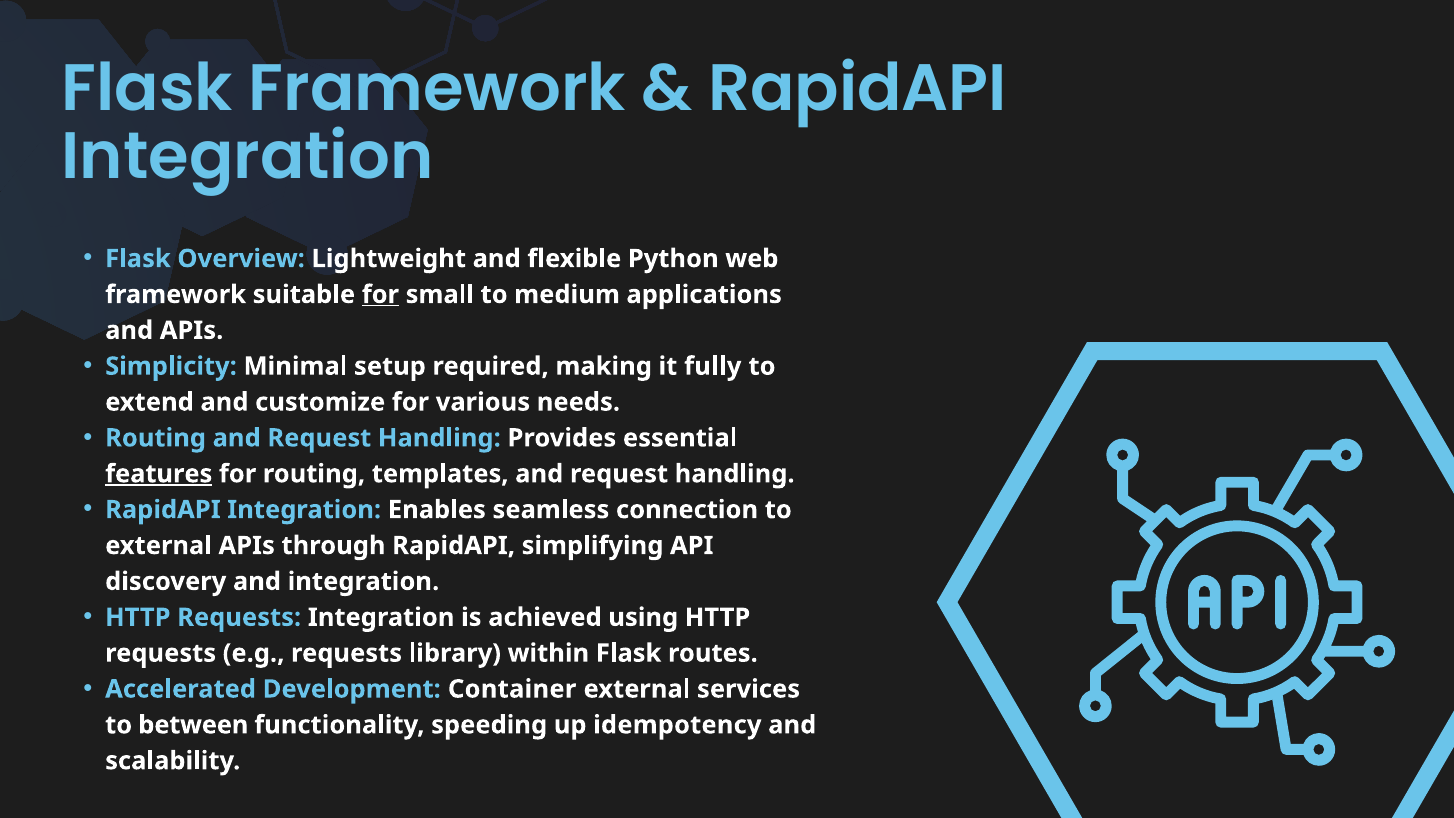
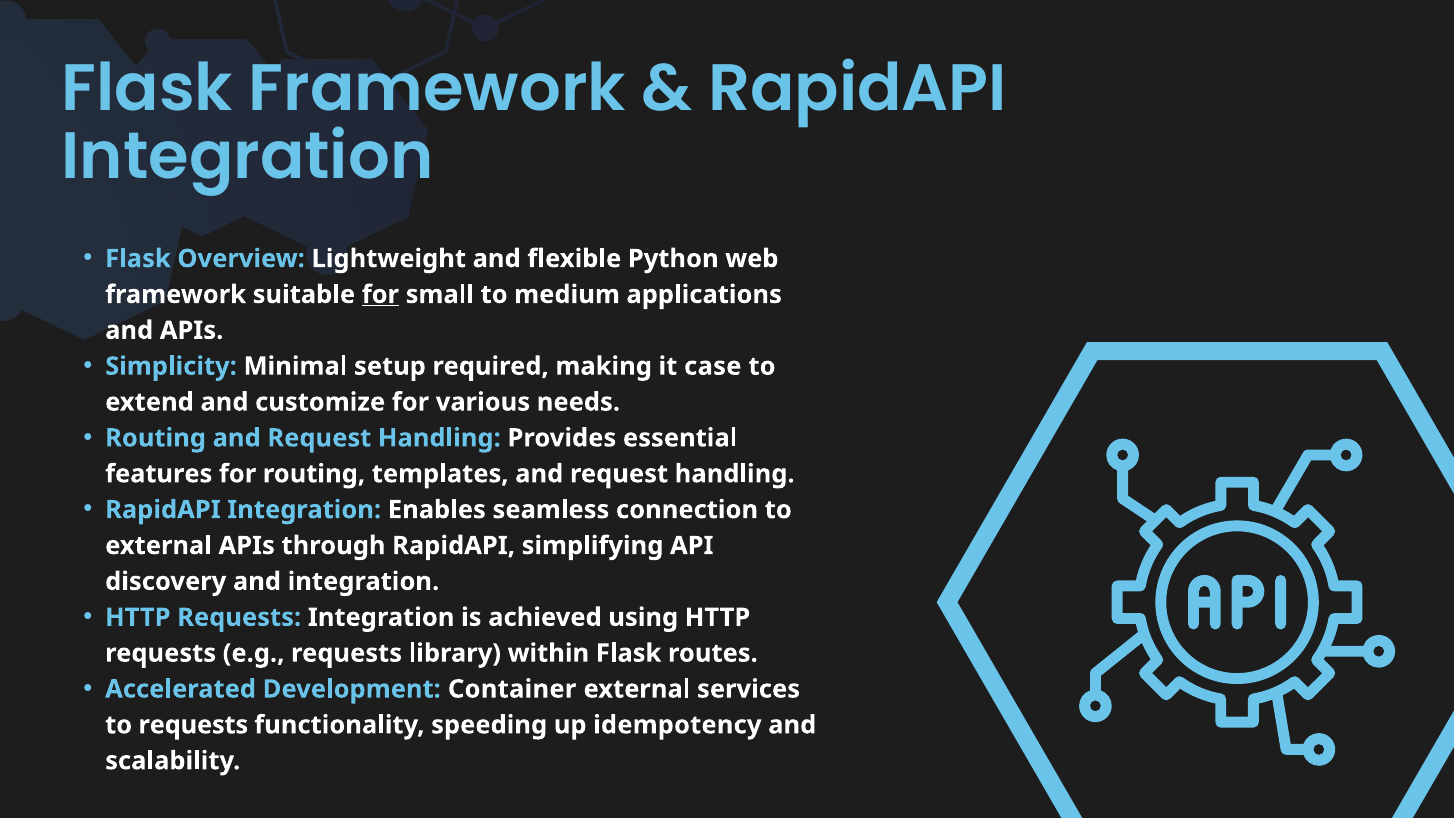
fully: fully -> case (713, 366)
features underline: present -> none (159, 474)
to between: between -> requests (193, 725)
